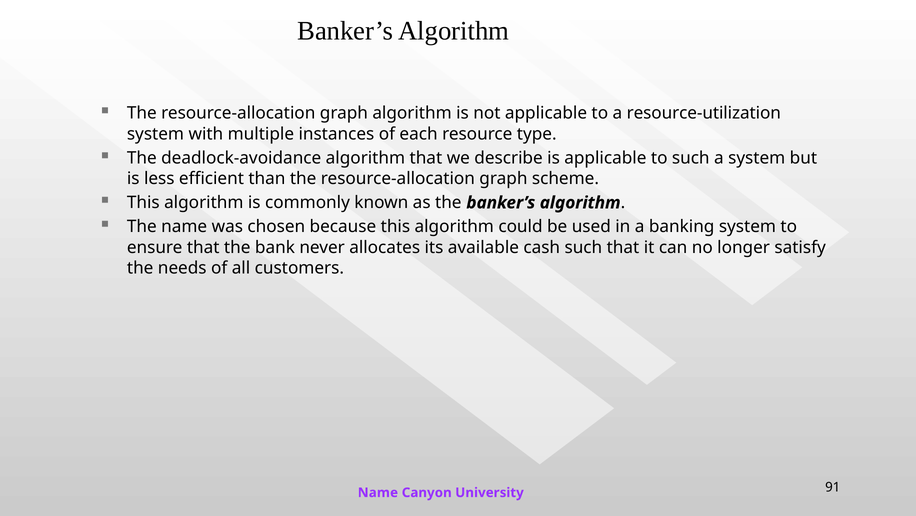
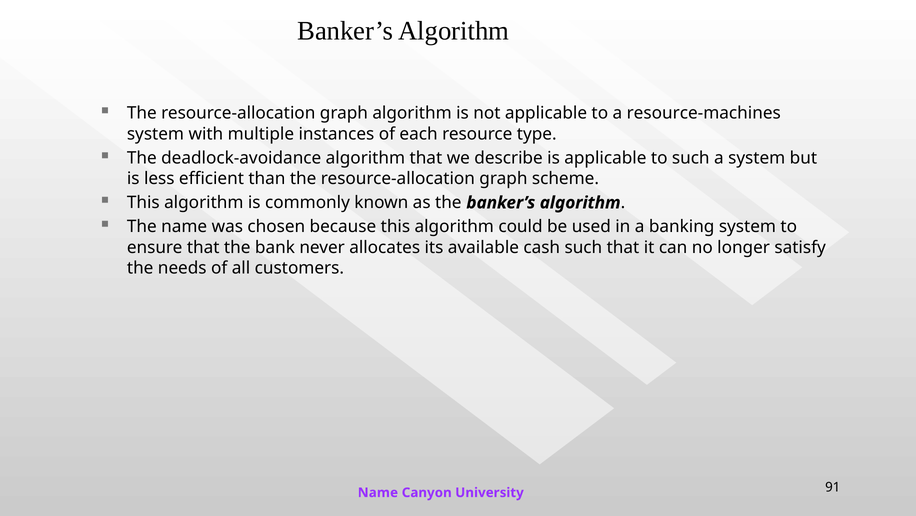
resource-utilization: resource-utilization -> resource-machines (704, 113)
